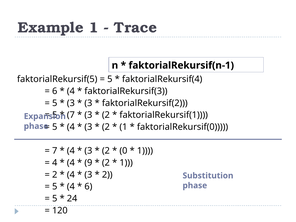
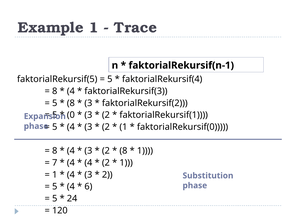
6: 6 -> 8 (55, 91)
3: 3 -> 8 (71, 103)
7: 7 -> 0 (71, 115)
7: 7 -> 8 (55, 151)
0: 0 -> 8 (123, 151)
4: 4 -> 7 (55, 163)
9: 9 -> 4 (88, 163)
2: 2 -> 1 (55, 175)
